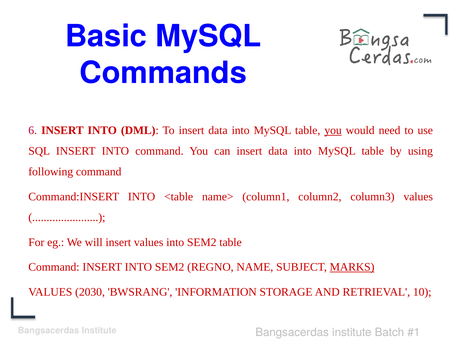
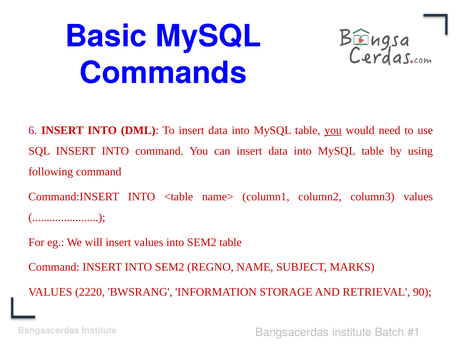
MARKS underline: present -> none (352, 267)
2030: 2030 -> 2220 (90, 292)
10: 10 -> 90 (422, 292)
